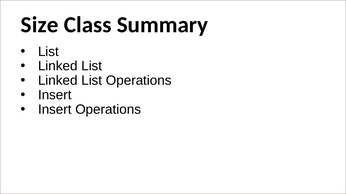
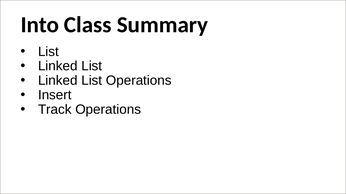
Size: Size -> Into (40, 25)
Insert: Insert -> Track (55, 110)
